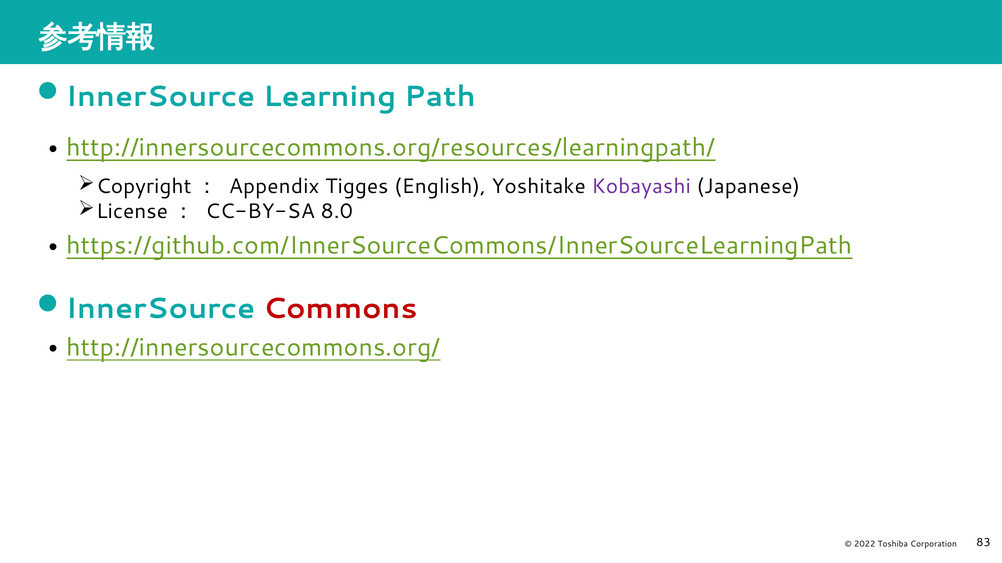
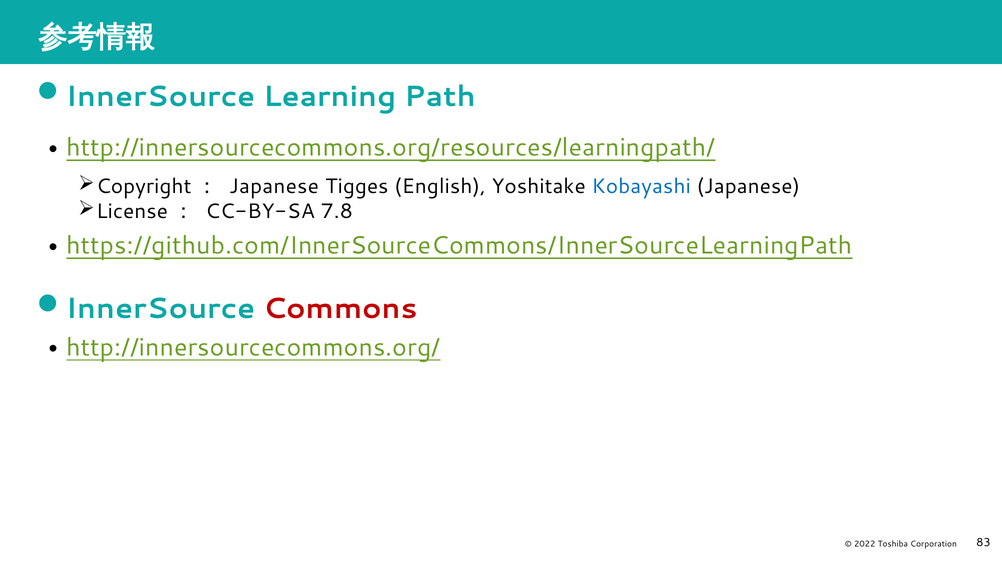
Copyright： Appendix: Appendix -> Japanese (274, 187)
Kobayashi colour: purple -> blue (641, 187)
8.0: 8.0 -> 7.8 (337, 212)
